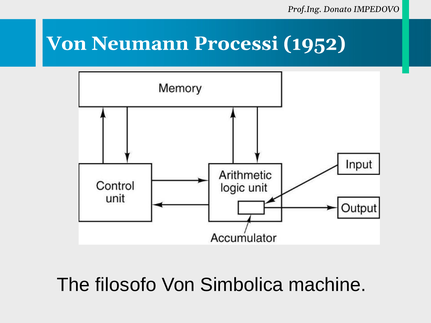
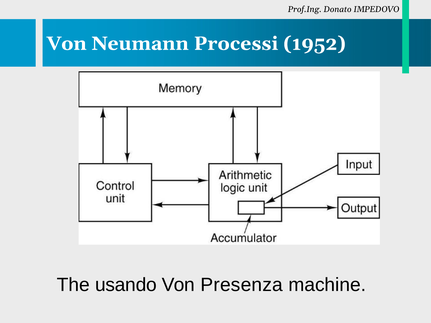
filosofo: filosofo -> usando (126, 285)
Simbolica: Simbolica -> Presenza (242, 285)
